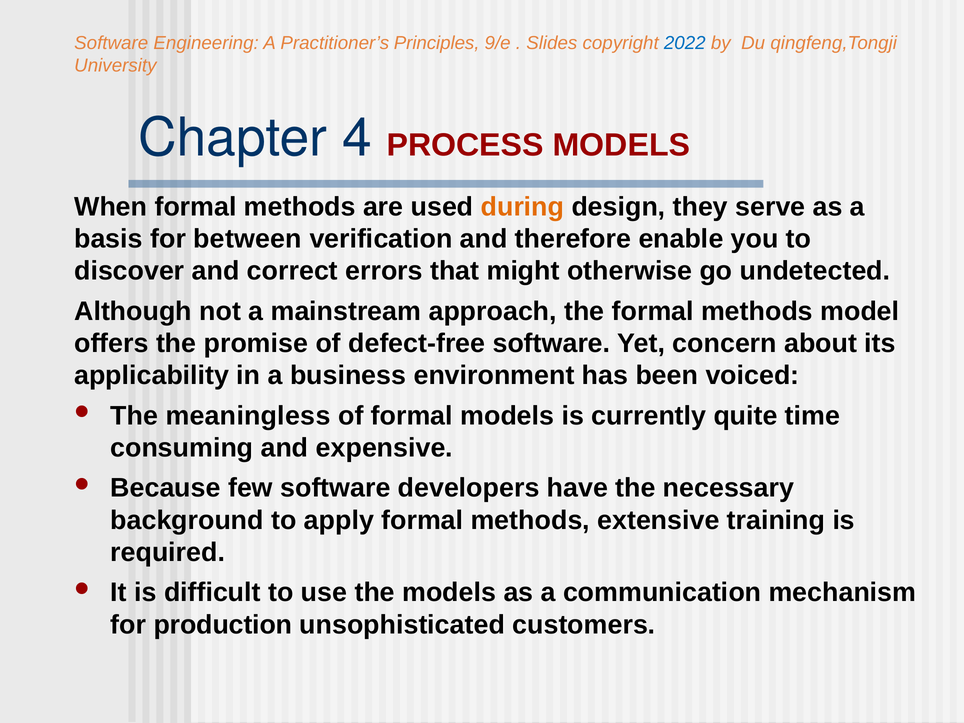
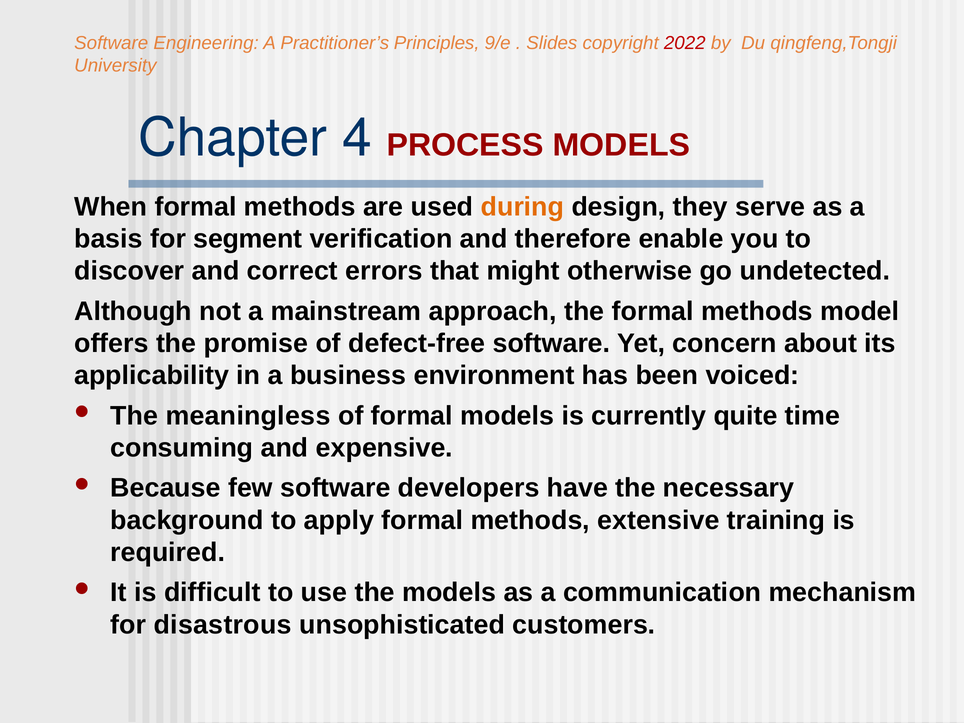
2022 colour: blue -> red (685, 43)
between: between -> segment (248, 239)
production: production -> disastrous (223, 625)
